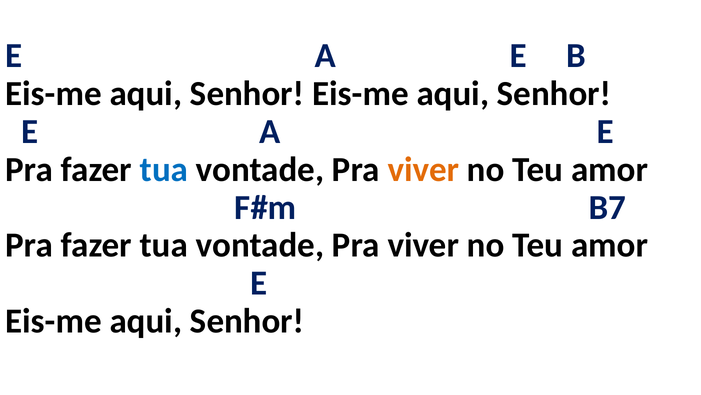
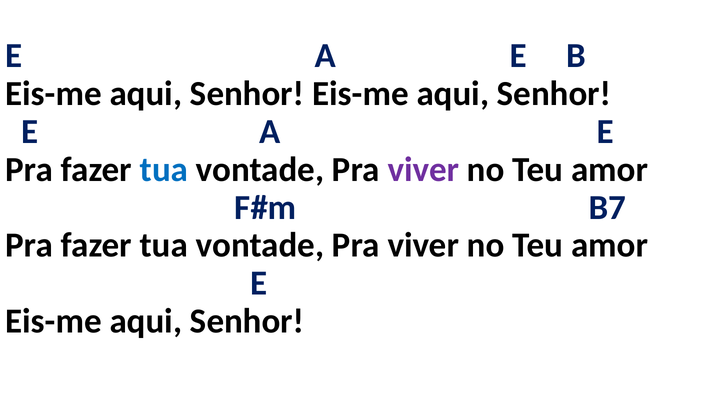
viver colour: orange -> purple (423, 169)
